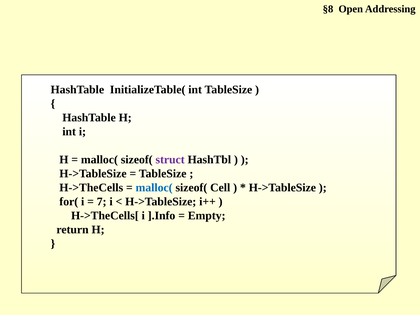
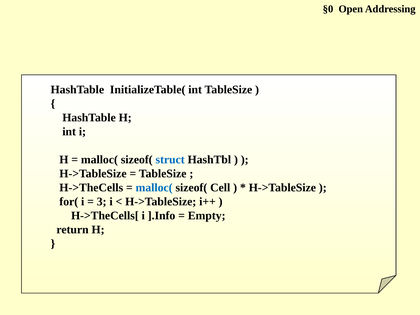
§8: §8 -> §0 (328, 9)
struct colour: purple -> blue (170, 160)
7: 7 -> 3 (102, 202)
